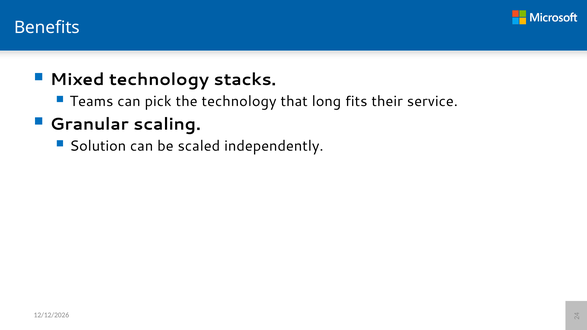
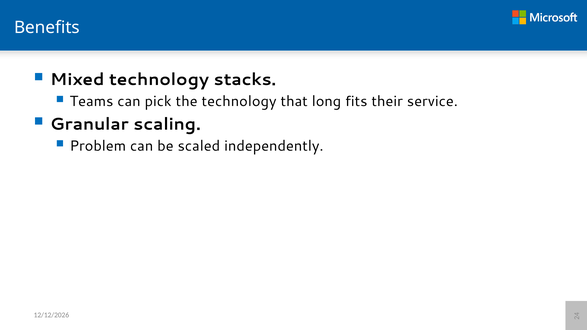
Solution: Solution -> Problem (98, 146)
